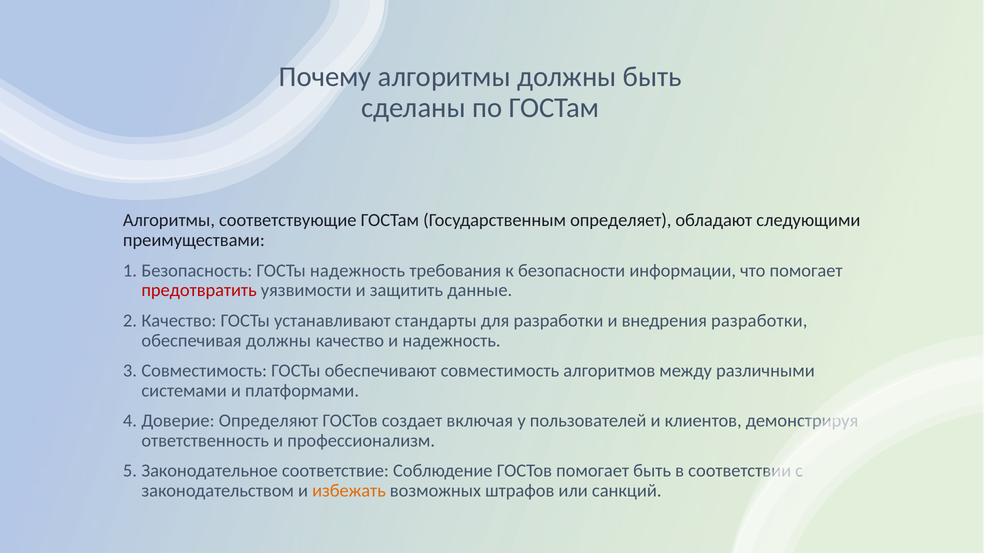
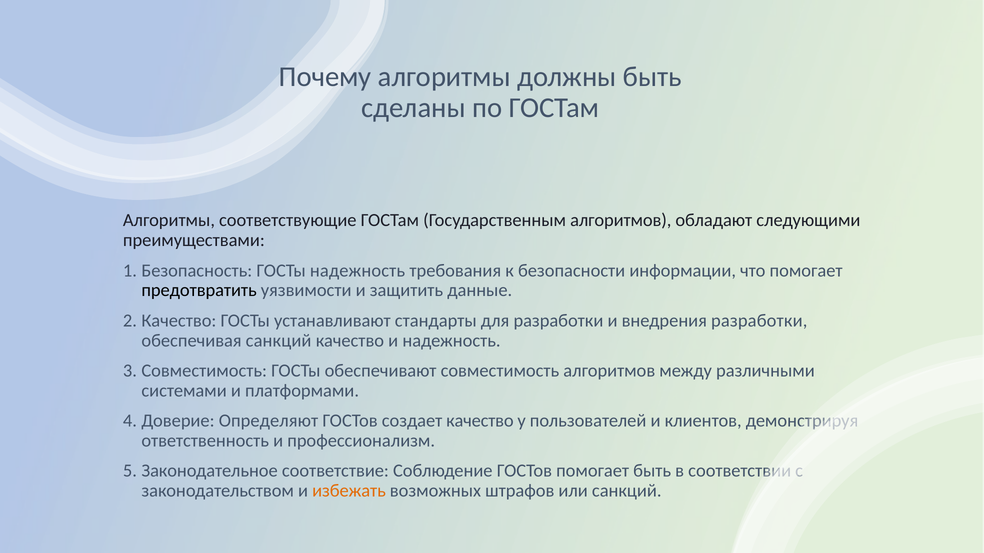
Государственным определяет: определяет -> алгоритмов (621, 221)
предотвратить colour: red -> black (199, 291)
обеспечивая должны: должны -> санкций (279, 341)
создает включая: включая -> качество (480, 421)
